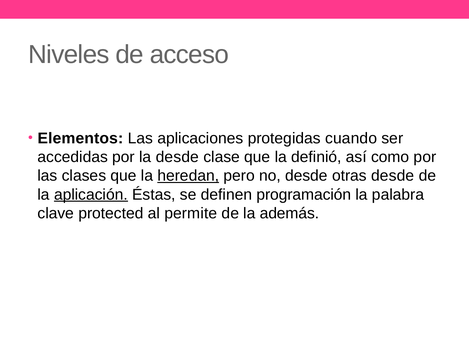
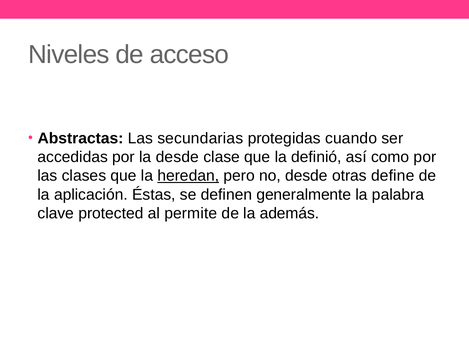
Elementos: Elementos -> Abstractas (80, 139)
aplicaciones: aplicaciones -> secundarias (200, 139)
otras desde: desde -> define (393, 176)
aplicación underline: present -> none (91, 195)
programación: programación -> generalmente (304, 195)
